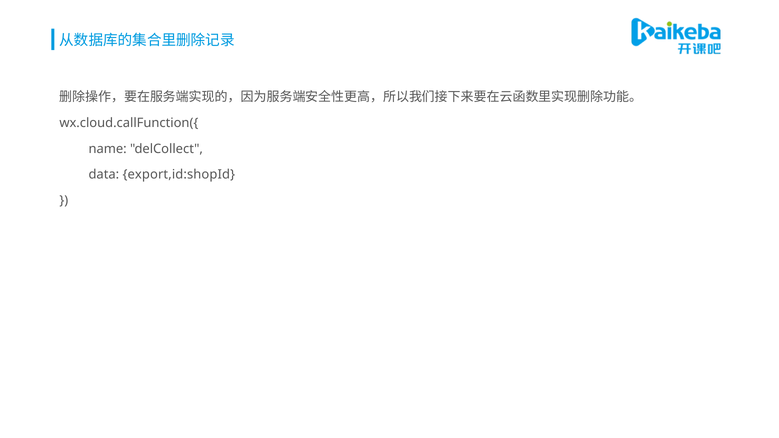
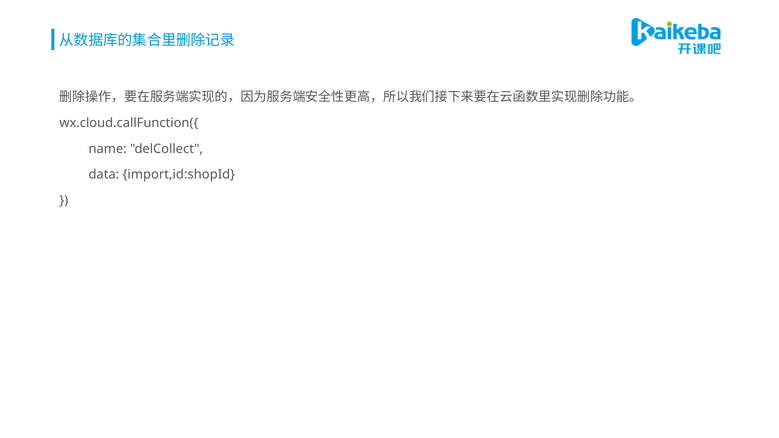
export,id:shopId: export,id:shopId -> import,id:shopId (179, 175)
